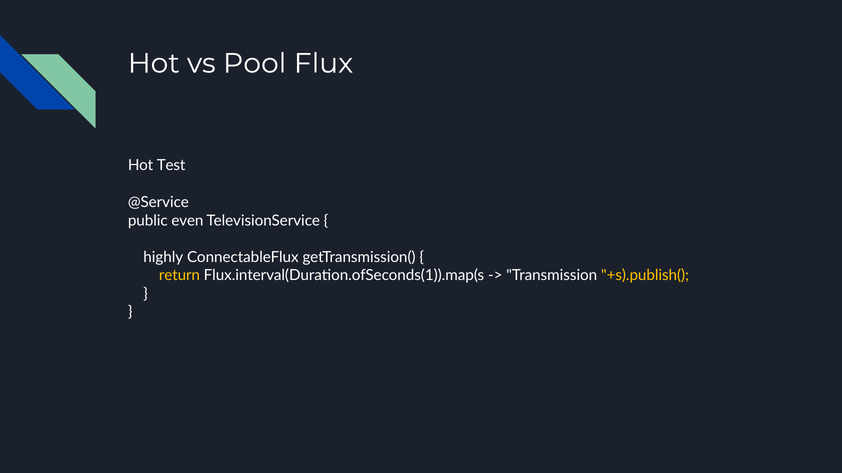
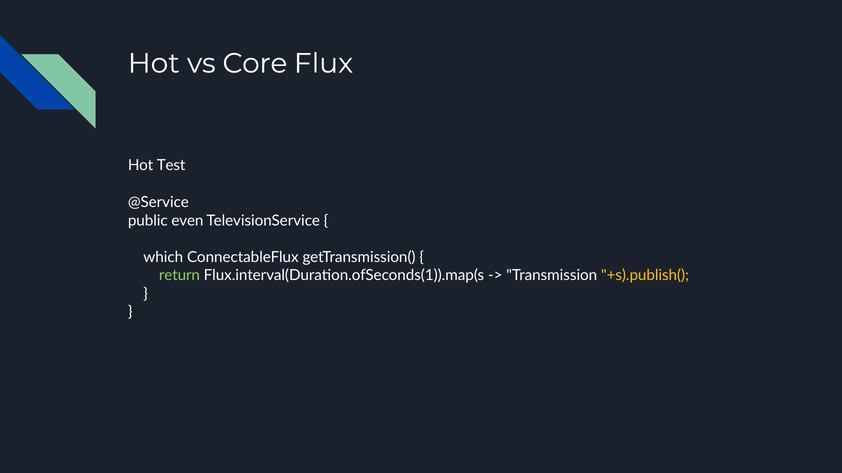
Pool: Pool -> Core (255, 63)
highly: highly -> which (163, 257)
return colour: yellow -> light green (179, 276)
